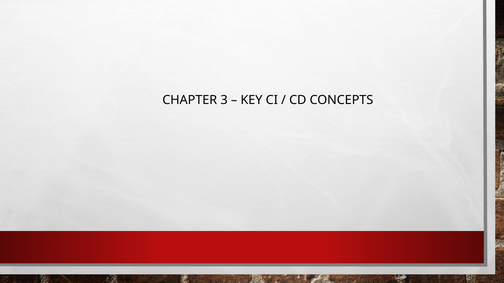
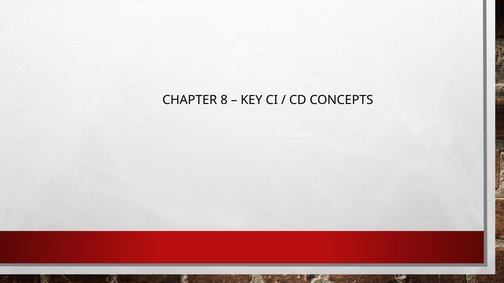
3: 3 -> 8 (224, 100)
